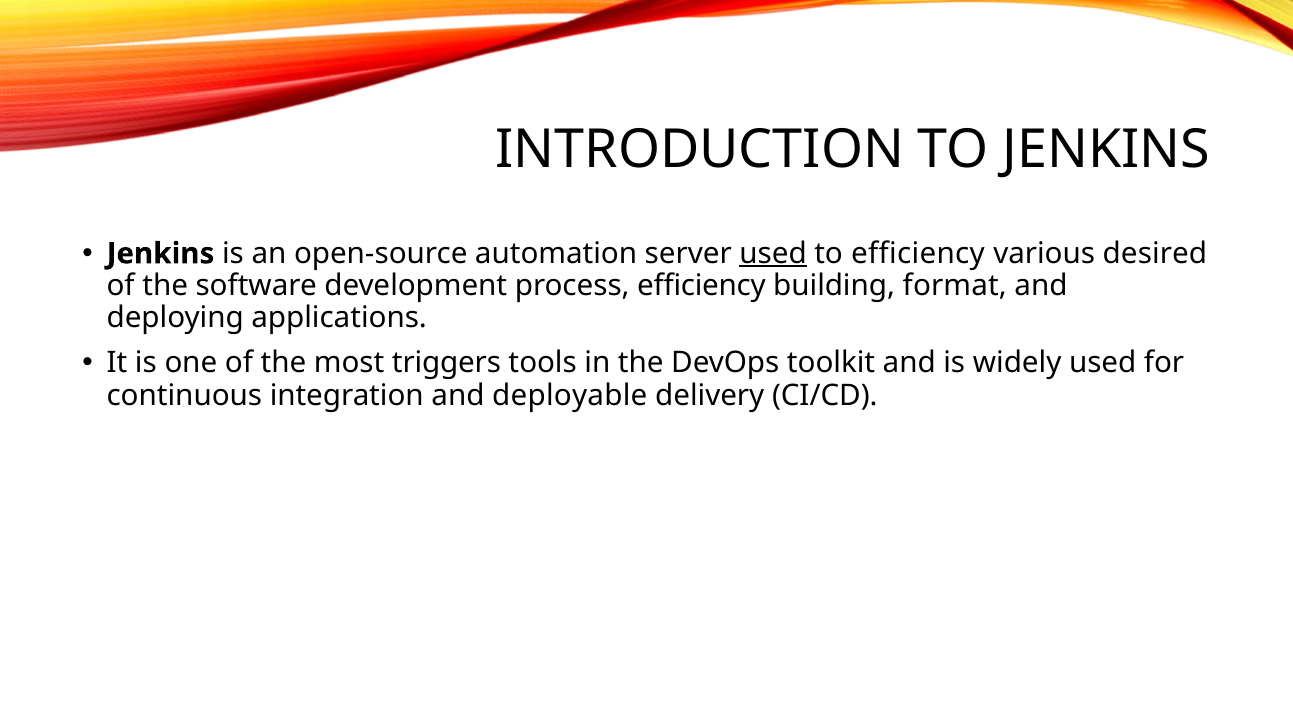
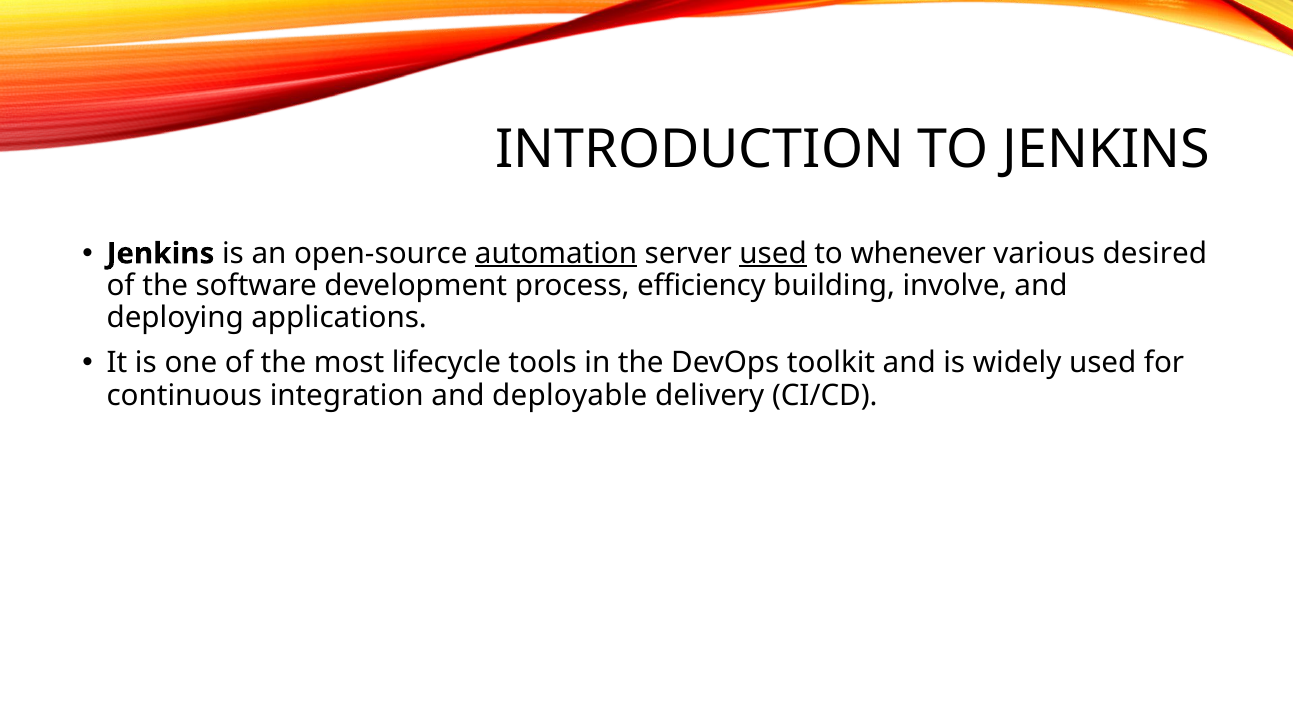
automation underline: none -> present (556, 253)
to efficiency: efficiency -> whenever (918, 253)
format: format -> involve (955, 285)
triggers: triggers -> lifecycle (446, 363)
